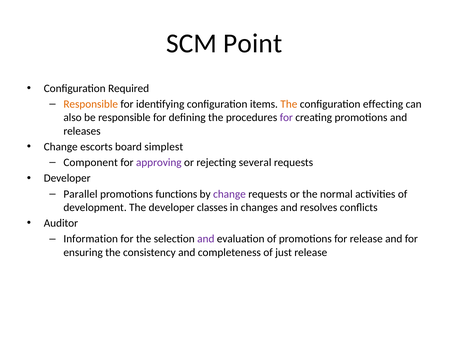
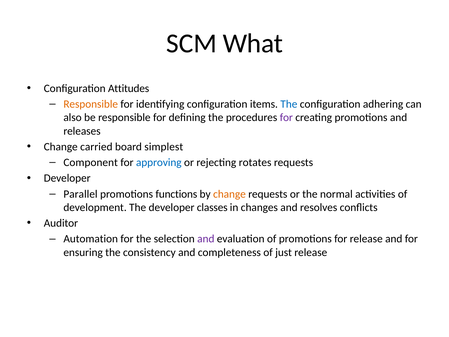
Point: Point -> What (253, 43)
Required: Required -> Attitudes (129, 88)
The colour: orange -> blue (289, 104)
effecting: effecting -> adhering (383, 104)
escorts: escorts -> carried (96, 147)
approving colour: purple -> blue (159, 162)
several: several -> rotates (255, 162)
change colour: purple -> orange (229, 194)
Information: Information -> Automation (91, 239)
